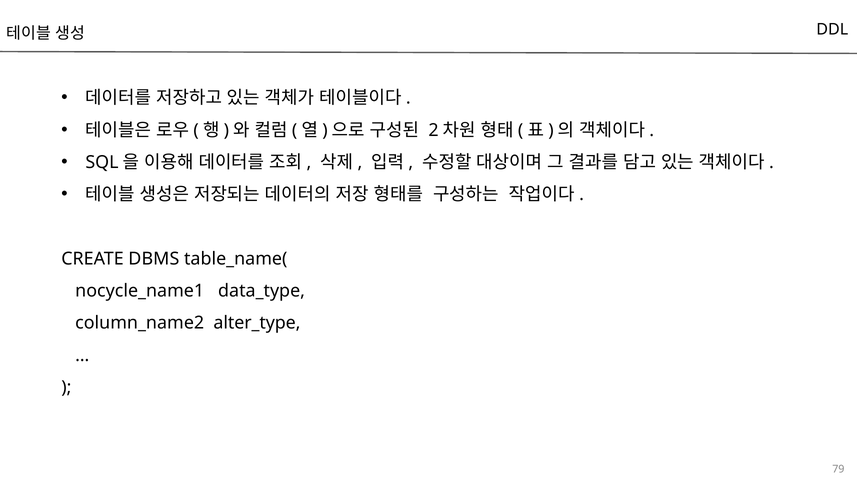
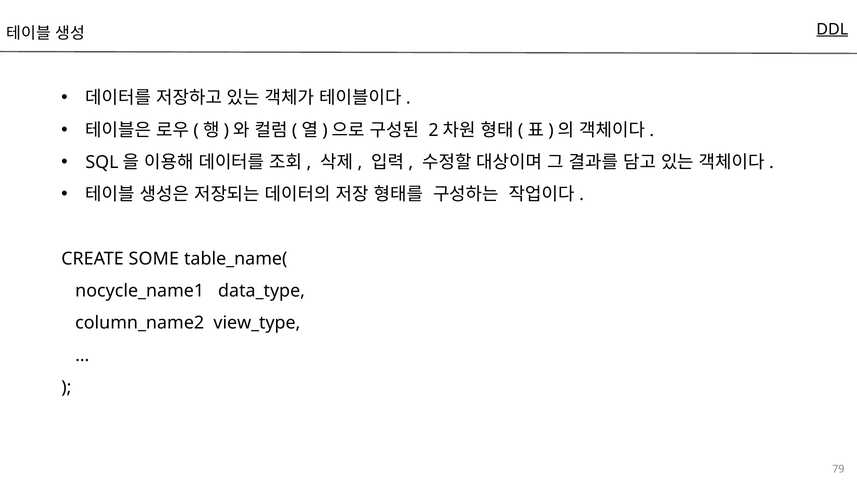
DDL underline: none -> present (832, 29)
DBMS: DBMS -> SOME (154, 259)
alter_type: alter_type -> view_type (257, 323)
